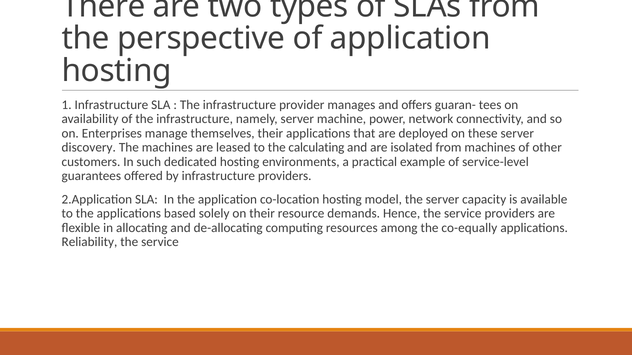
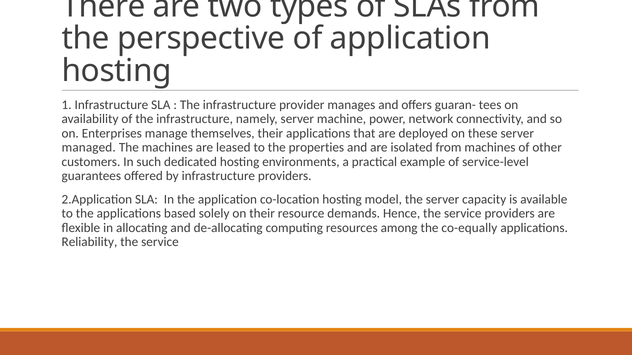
discovery: discovery -> managed (89, 148)
calculating: calculating -> properties (316, 148)
